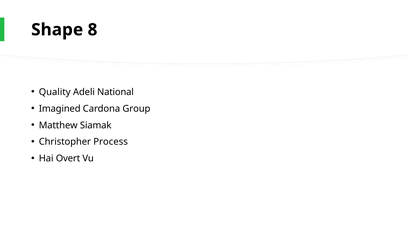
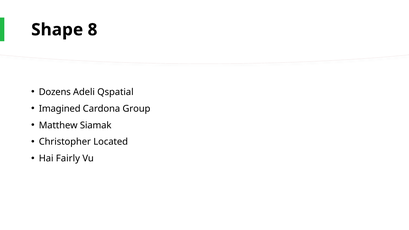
Quality: Quality -> Dozens (55, 92)
National: National -> Qspatial (115, 92)
Process: Process -> Located (111, 142)
Overt: Overt -> Fairly (68, 159)
